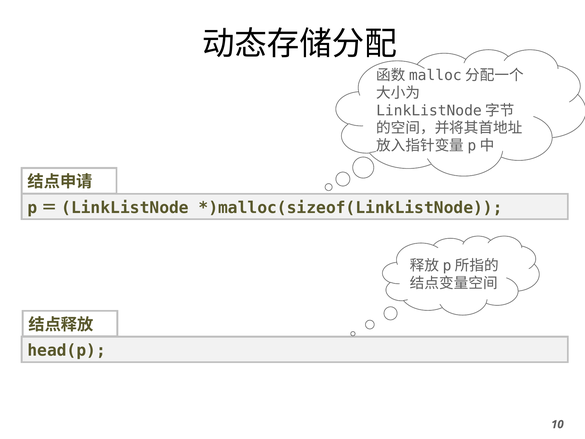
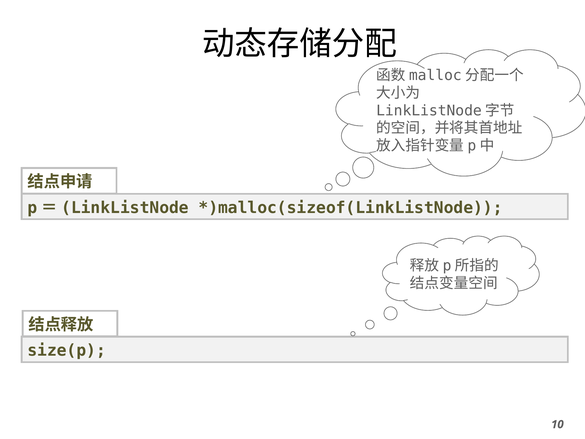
head(p: head(p -> size(p (67, 350)
